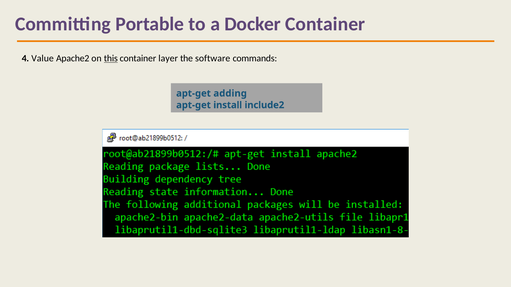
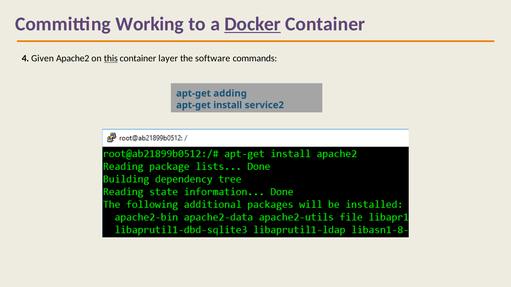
Portable: Portable -> Working (150, 24)
Docker underline: none -> present (253, 24)
Value: Value -> Given (43, 58)
include2: include2 -> service2 (264, 105)
